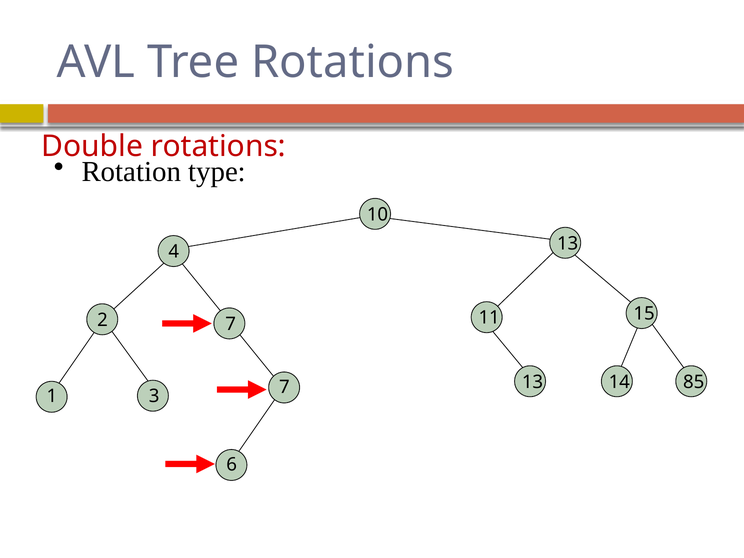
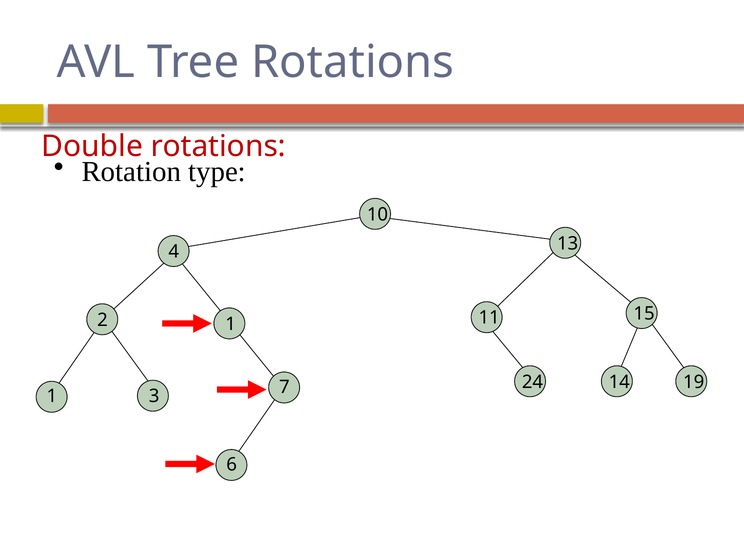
2 7: 7 -> 1 (231, 324)
7 13: 13 -> 24 (532, 382)
85: 85 -> 19 (694, 382)
